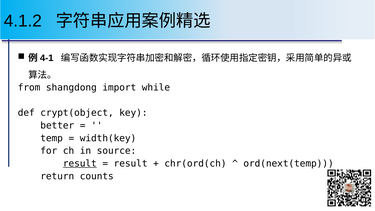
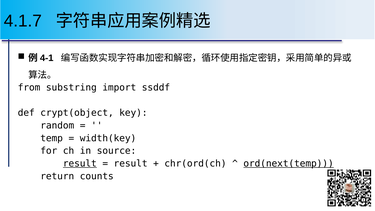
4.1.2: 4.1.2 -> 4.1.7 (23, 21)
shangdong: shangdong -> substring (71, 88)
while: while -> ssddf (156, 88)
better: better -> random (57, 126)
ord(next(temp underline: none -> present (289, 163)
